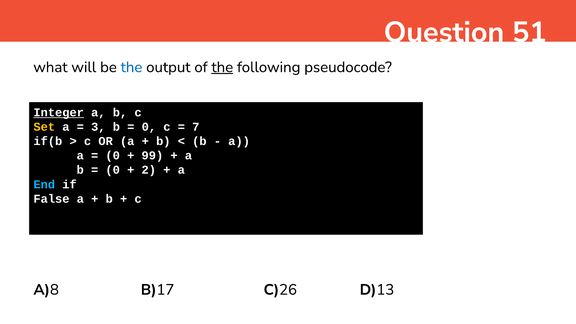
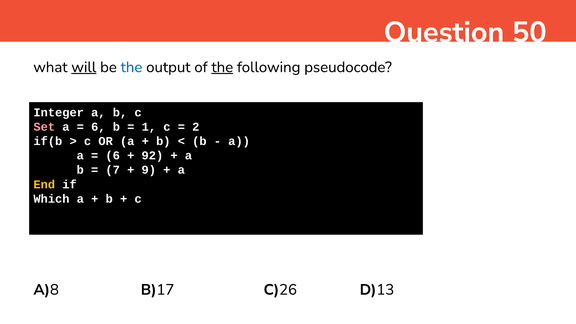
51: 51 -> 50 (529, 32)
will underline: none -> present (84, 67)
Integer underline: present -> none (59, 112)
Set colour: yellow -> pink (44, 127)
3: 3 -> 6 (98, 127)
0: 0 -> 1 (149, 127)
7: 7 -> 2 (196, 127)
0: 0 -> 6 (113, 156)
99: 99 -> 92 (152, 156)
0: 0 -> 7 (113, 170)
2: 2 -> 9 (149, 170)
End colour: light blue -> yellow (44, 184)
False: False -> Which (51, 199)
